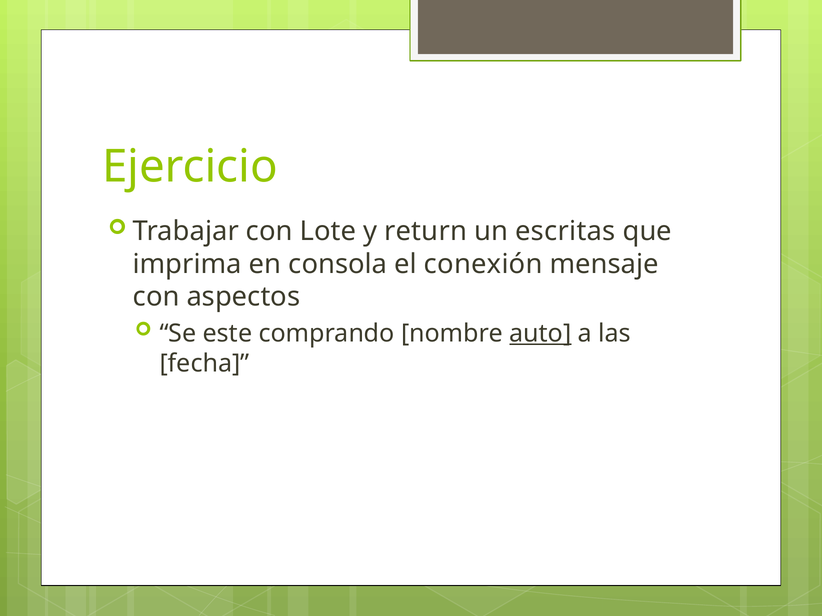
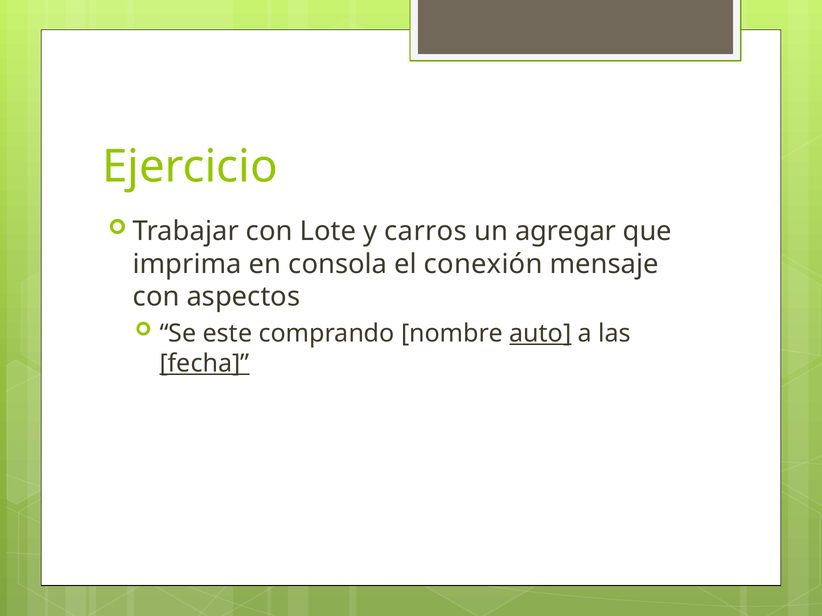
return: return -> carros (426, 231)
escritas: escritas -> agregar (566, 231)
fecha underline: none -> present (204, 364)
